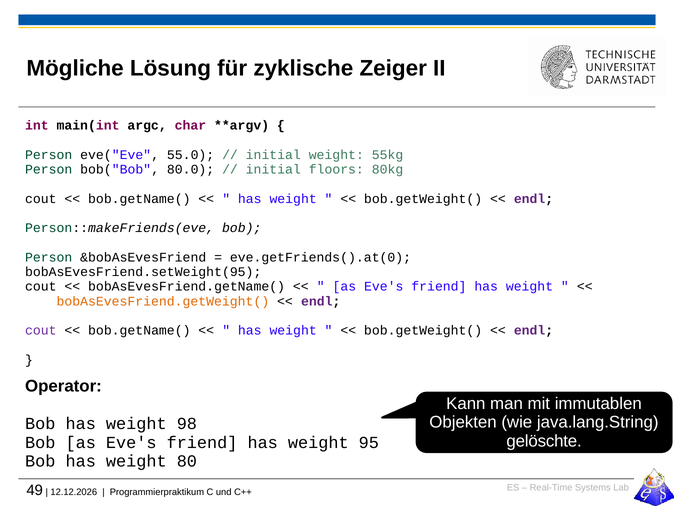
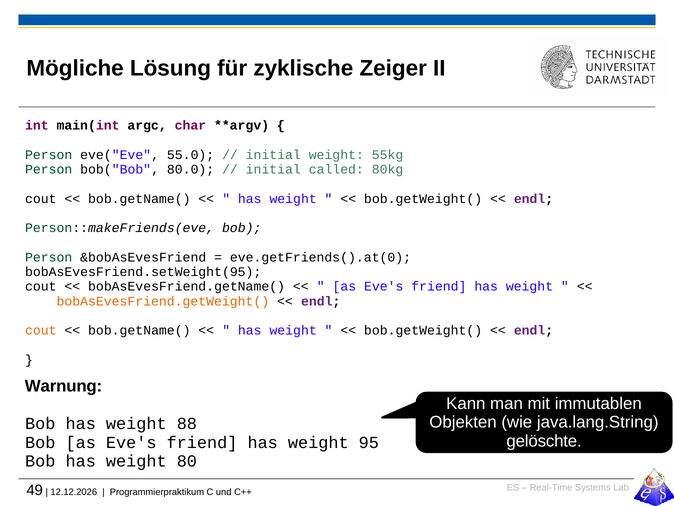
floors: floors -> called (336, 169)
cout colour: purple -> orange (41, 330)
Operator: Operator -> Warnung (64, 386)
98: 98 -> 88 (187, 423)
